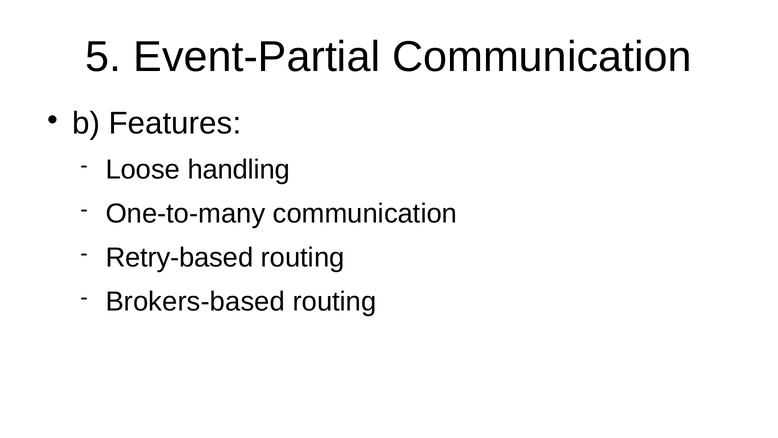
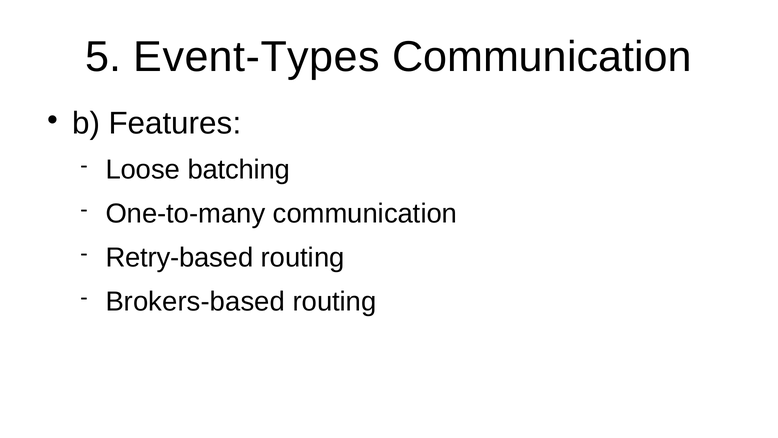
Event-Partial: Event-Partial -> Event-Types (257, 57)
handling: handling -> batching (239, 170)
